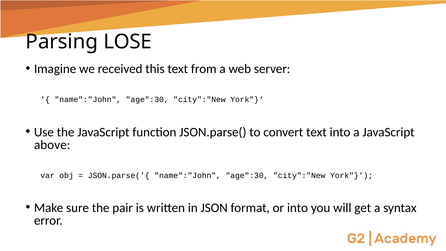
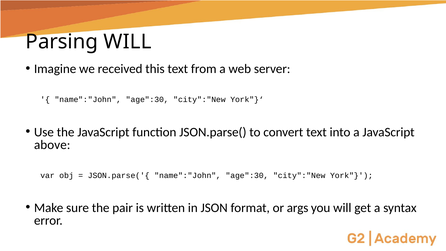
Parsing LOSE: LOSE -> WILL (127, 42)
or into: into -> args (298, 208)
